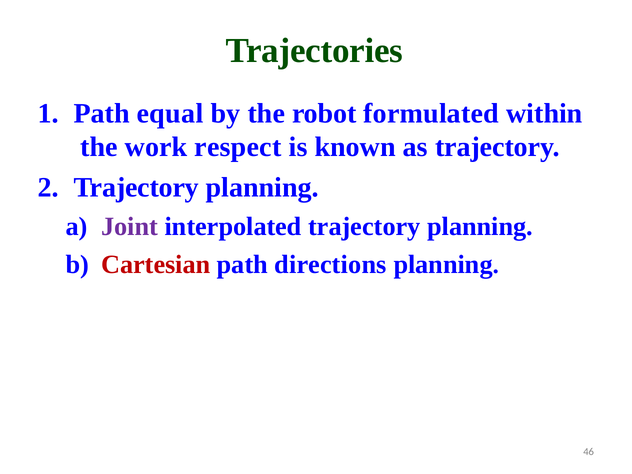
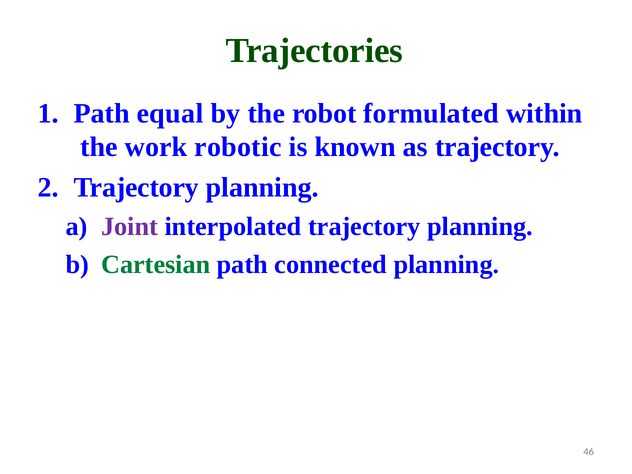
respect: respect -> robotic (238, 147)
Cartesian colour: red -> green (156, 264)
directions: directions -> connected (331, 264)
